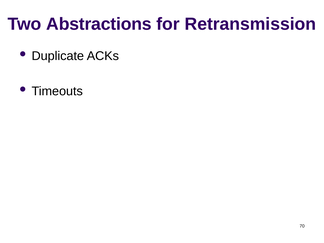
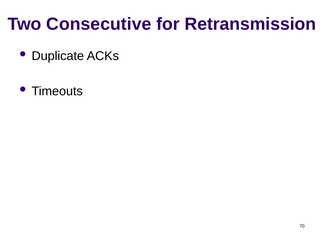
Abstractions: Abstractions -> Consecutive (99, 24)
